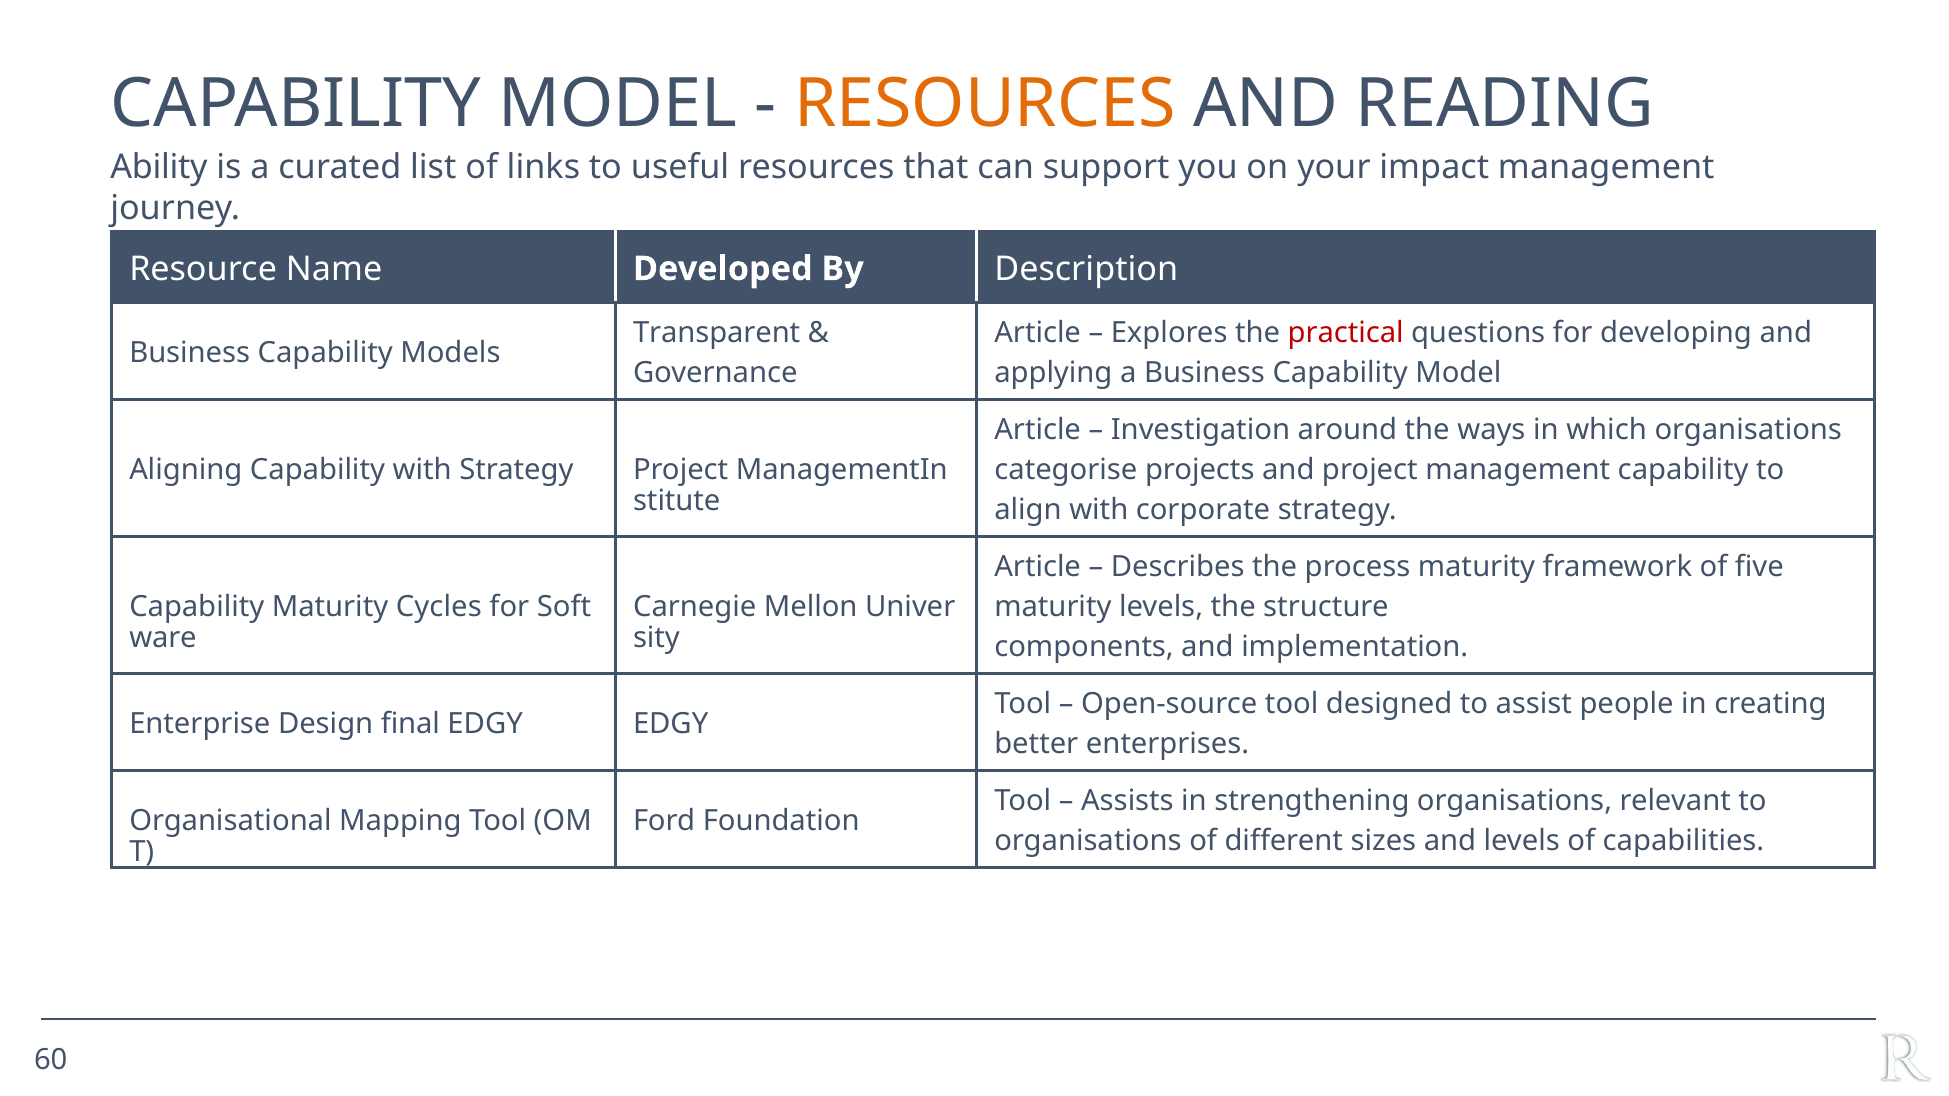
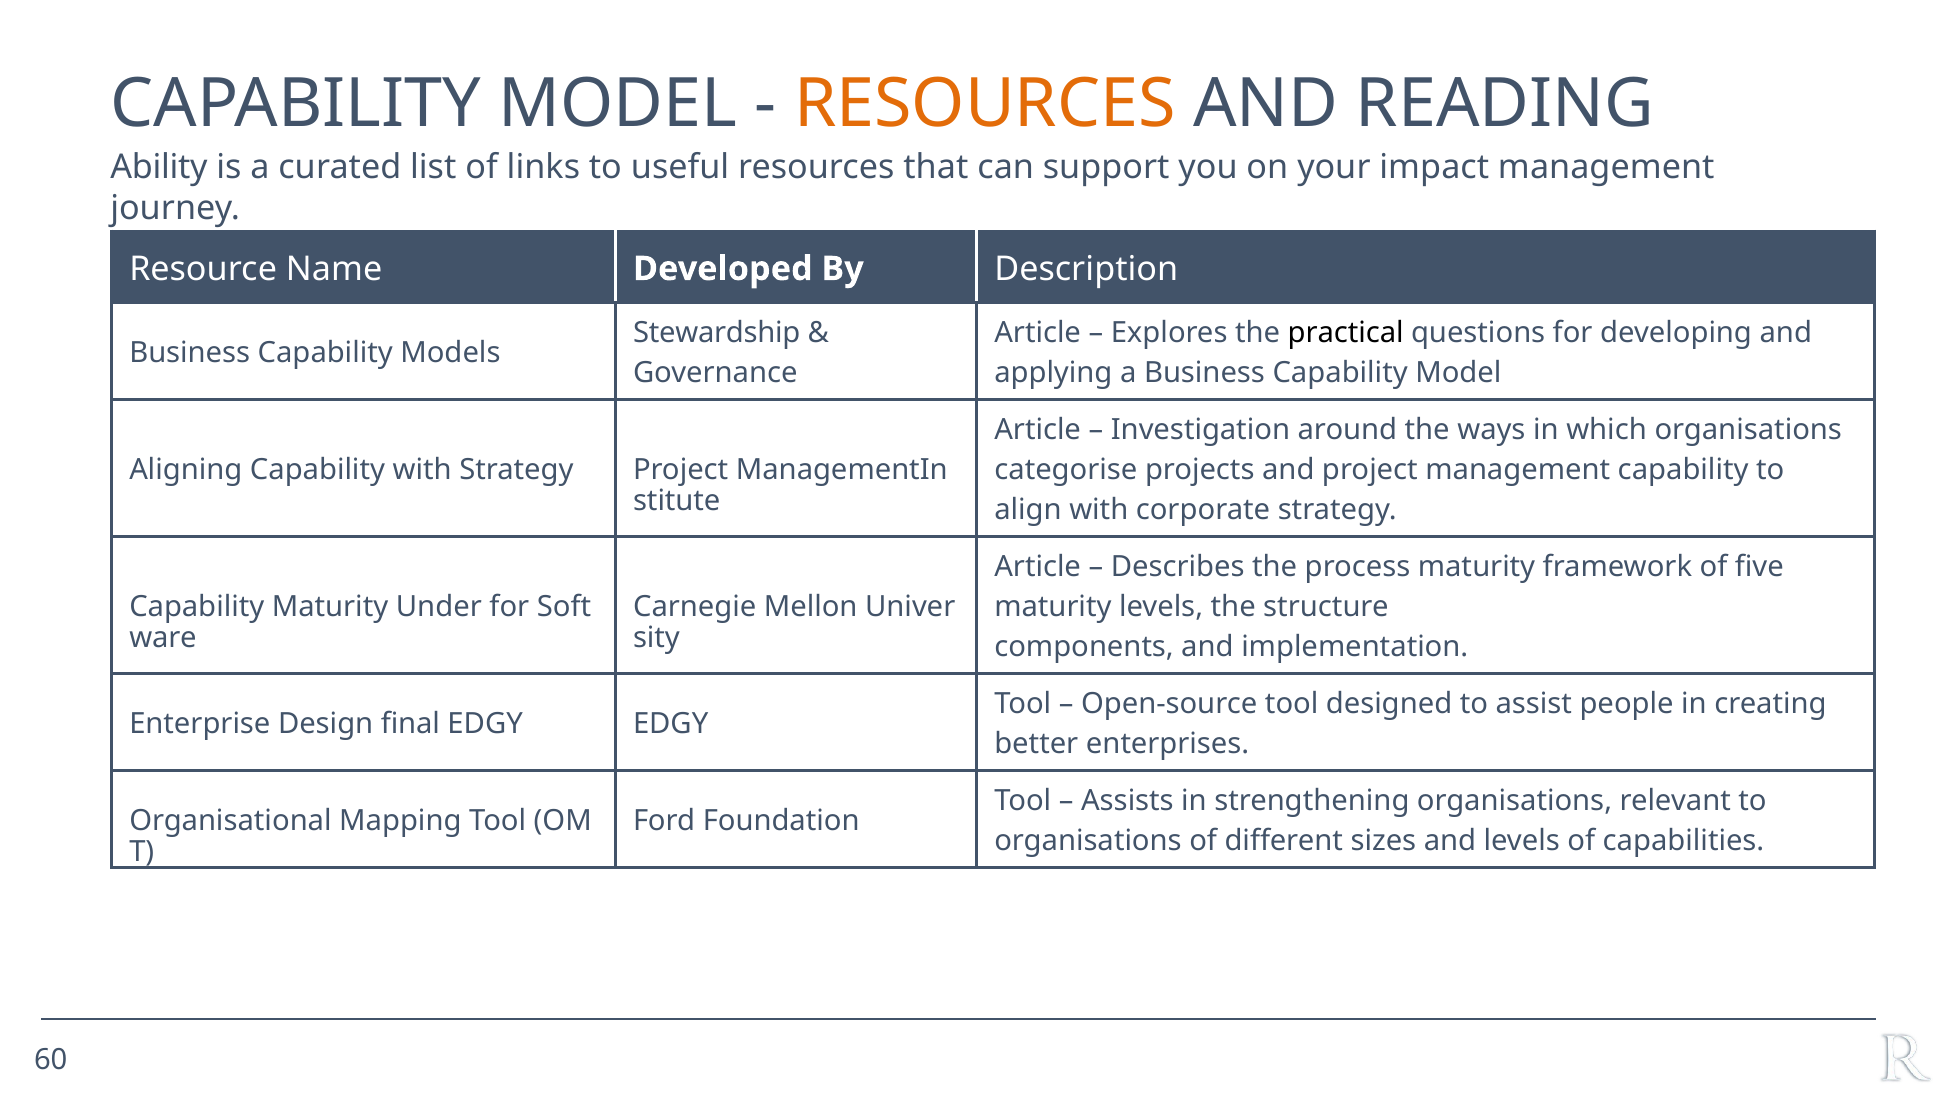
Transparent: Transparent -> Stewardship (717, 333)
practical colour: red -> black (1346, 333)
Cycles: Cycles -> Under (439, 607)
